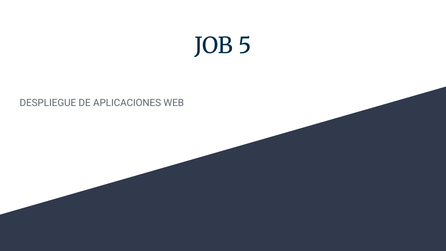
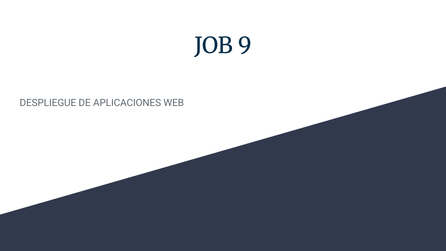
5: 5 -> 9 (245, 46)
